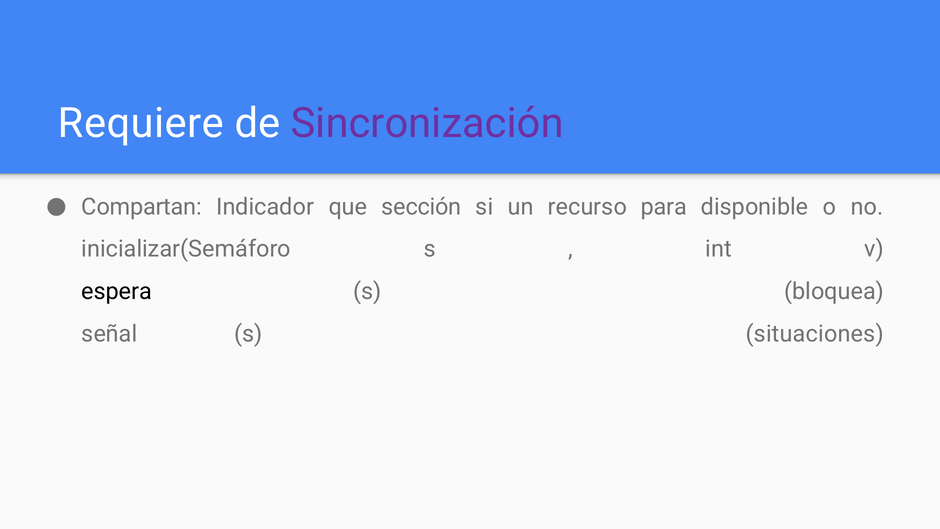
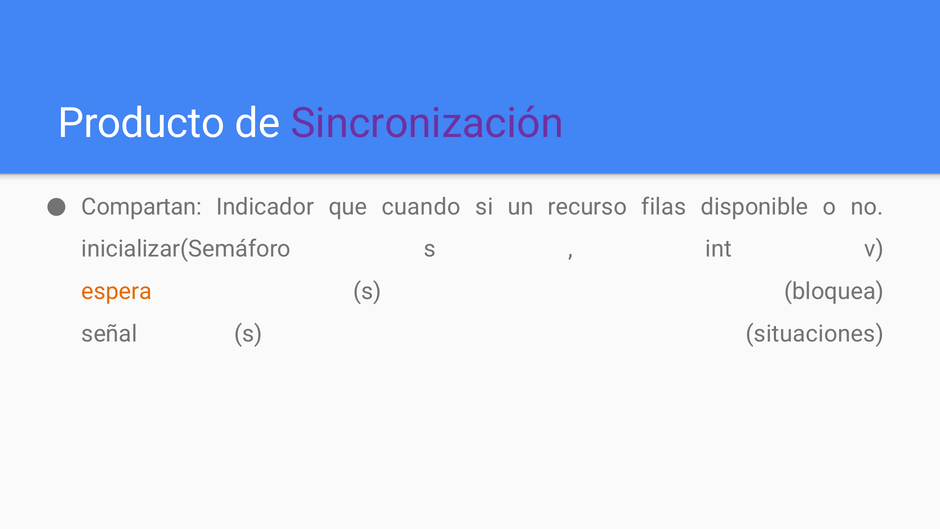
Requiere: Requiere -> Producto (141, 123)
sección: sección -> cuando (421, 207)
para: para -> filas (664, 207)
espera colour: black -> orange (117, 291)
